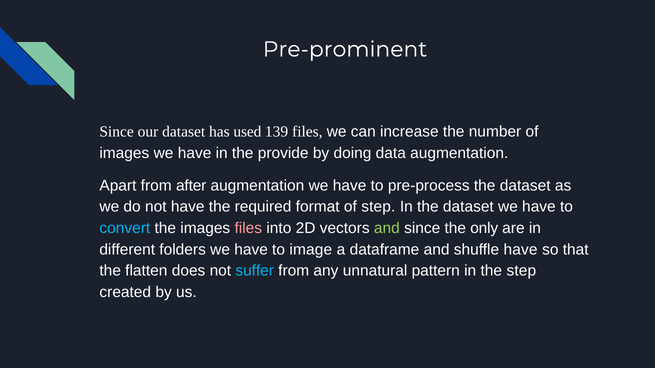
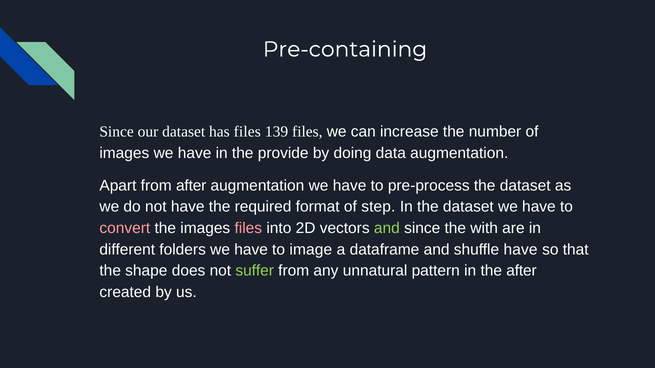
Pre-prominent: Pre-prominent -> Pre-containing (345, 49)
has used: used -> files (247, 132)
convert colour: light blue -> pink (125, 228)
only: only -> with (484, 228)
flatten: flatten -> shape (146, 271)
suffer colour: light blue -> light green (255, 271)
the step: step -> after (522, 271)
